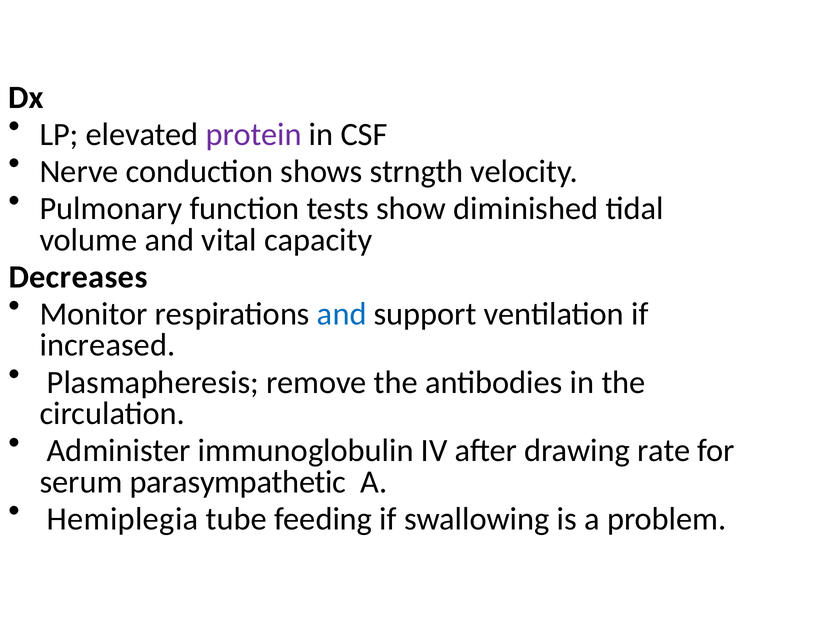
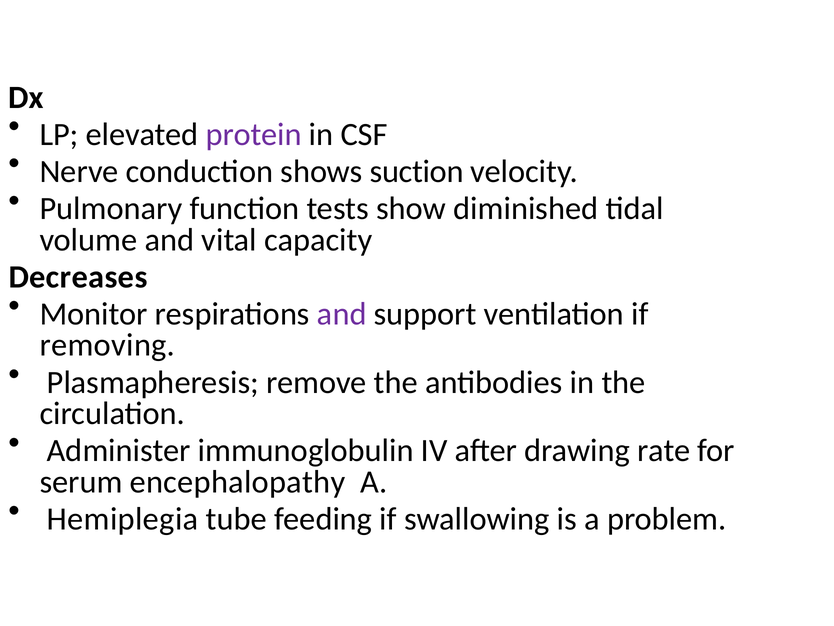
strngth: strngth -> suction (417, 171)
and colour: blue -> purple (342, 314)
increased: increased -> removing (107, 345)
parasympathetic: parasympathetic -> encephalopathy (238, 481)
